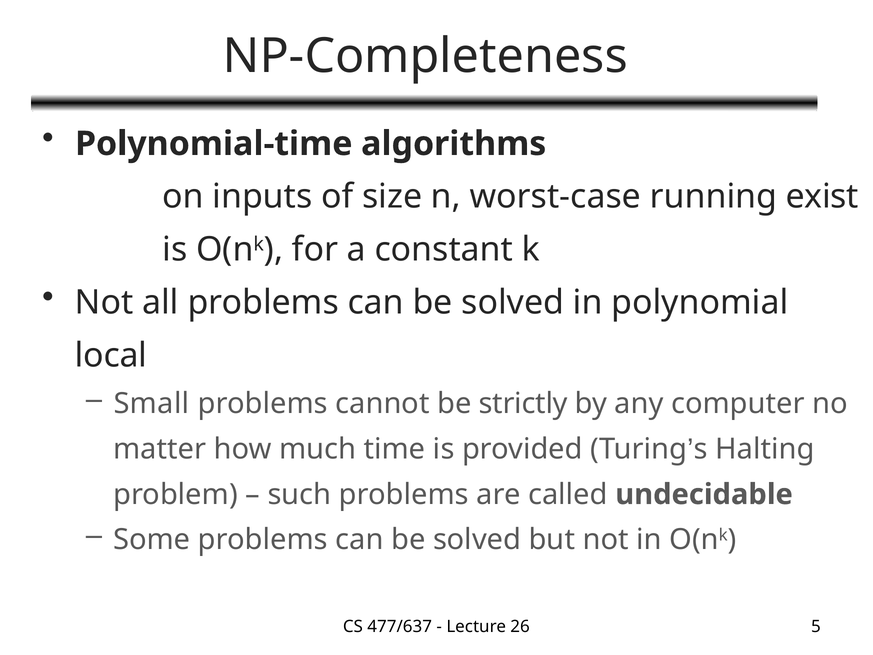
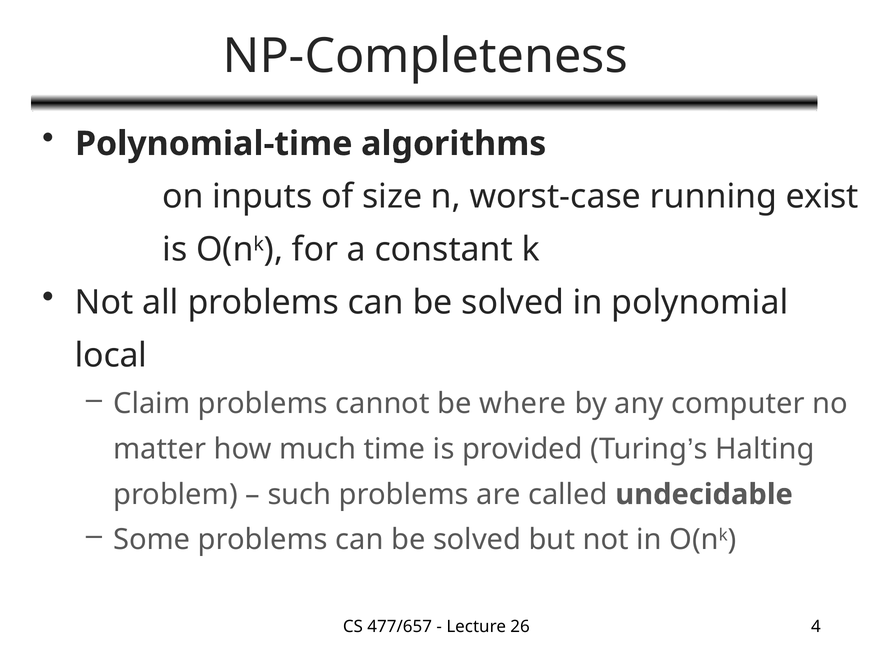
Small: Small -> Claim (152, 404)
strictly: strictly -> where (523, 404)
477/637: 477/637 -> 477/657 (400, 627)
5: 5 -> 4 (816, 627)
